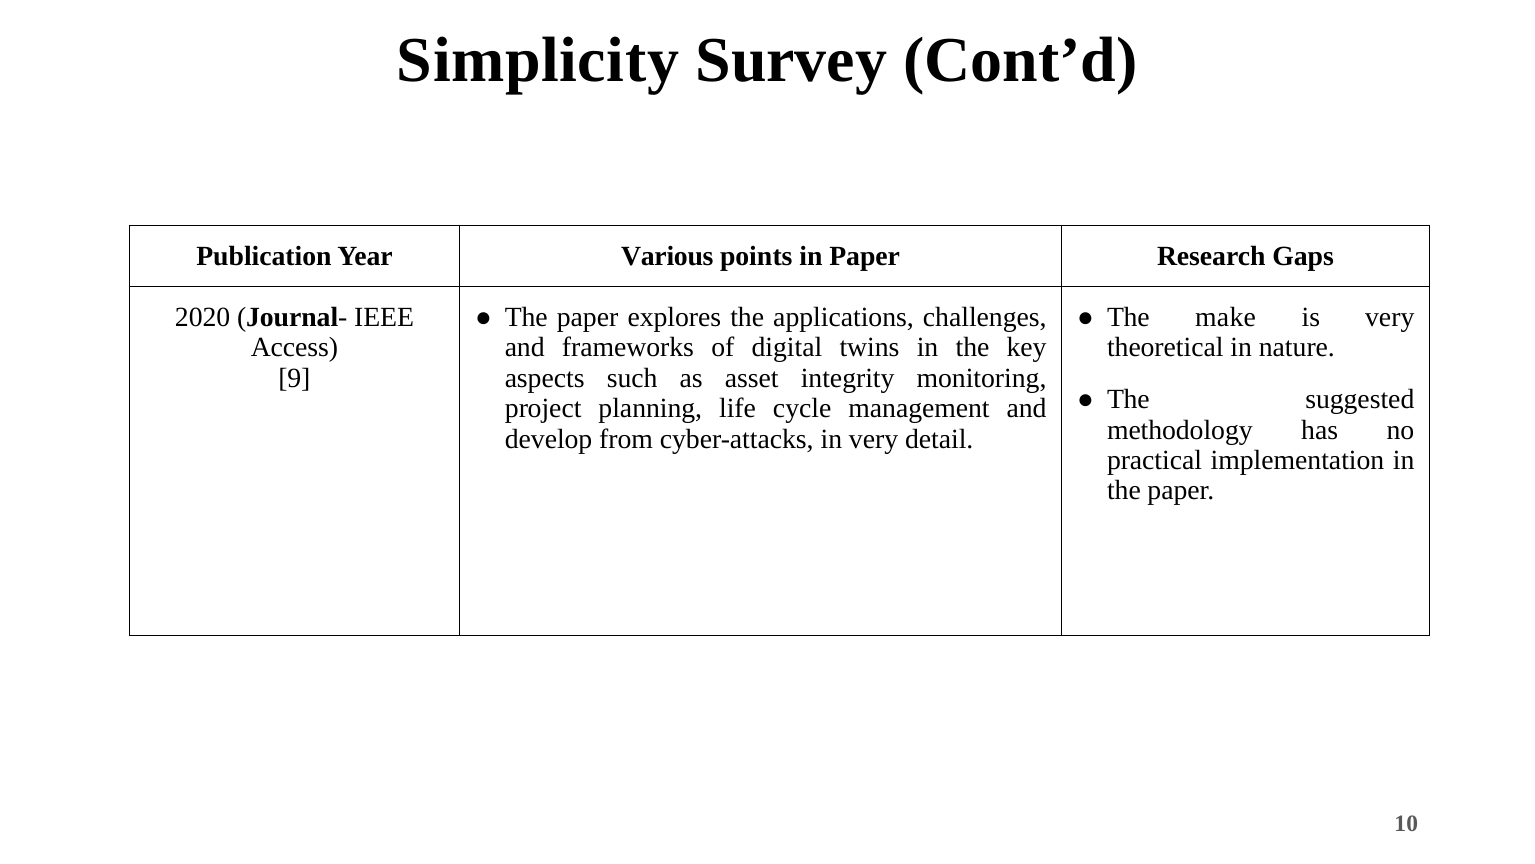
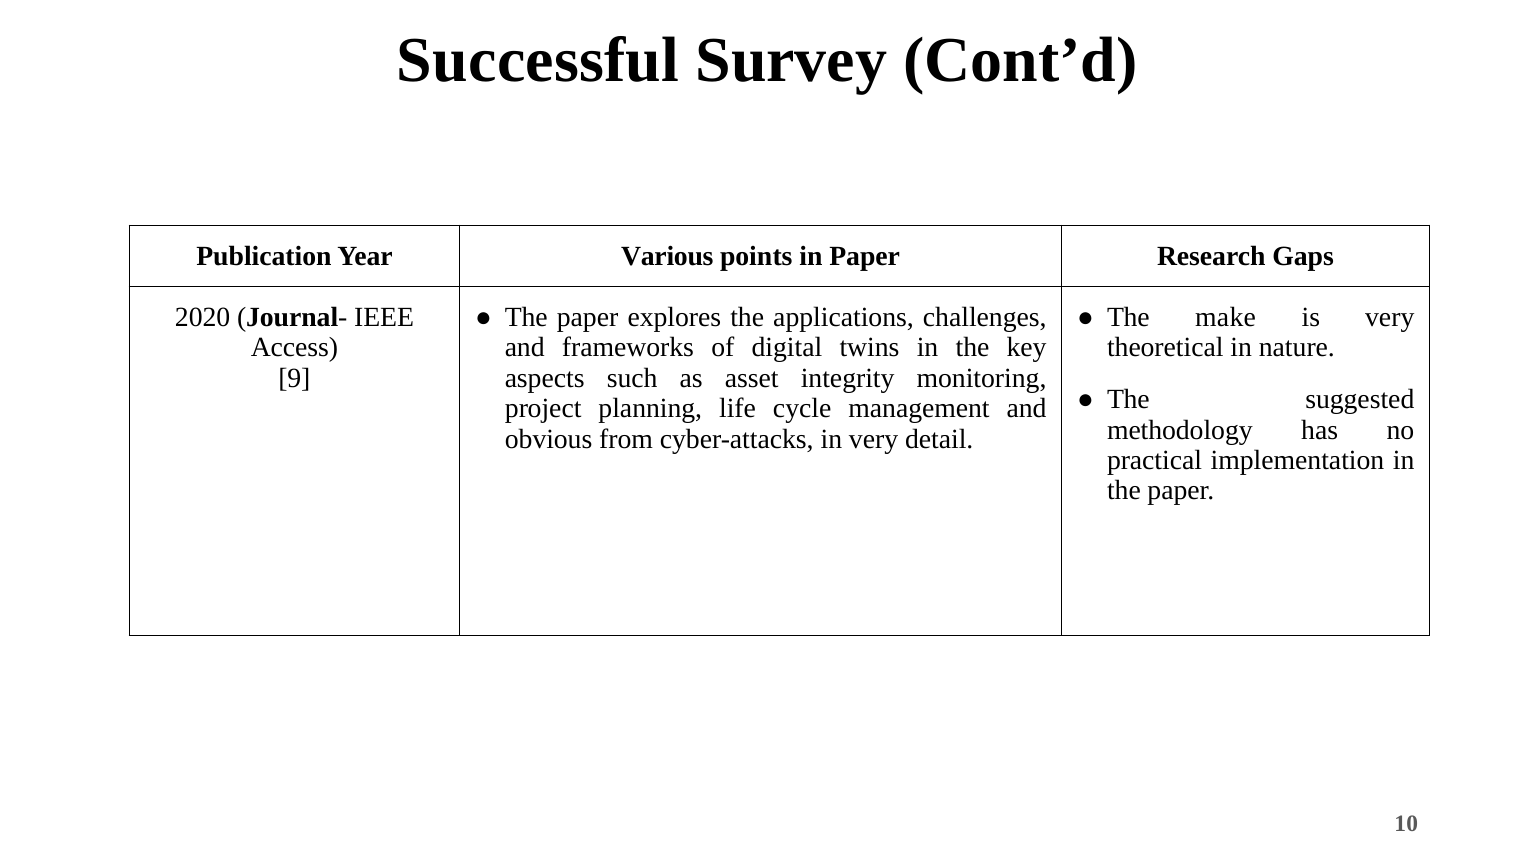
Simplicity: Simplicity -> Successful (538, 60)
develop: develop -> obvious (549, 439)
